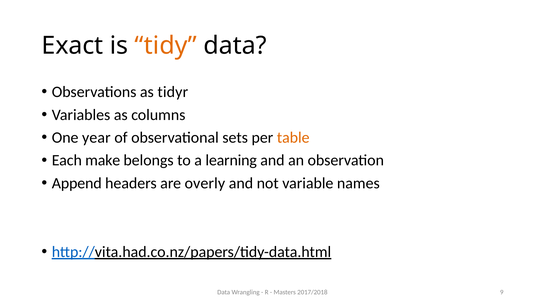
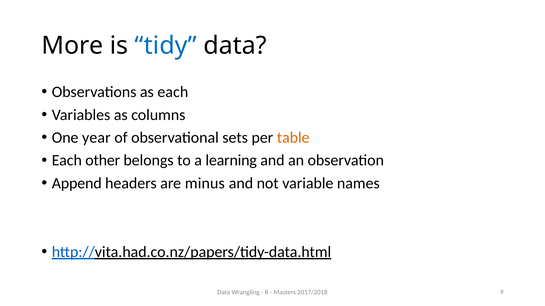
Exact: Exact -> More (72, 46)
tidy colour: orange -> blue (166, 46)
as tidyr: tidyr -> each (173, 92)
make: make -> other (103, 161)
overly: overly -> minus (205, 184)
